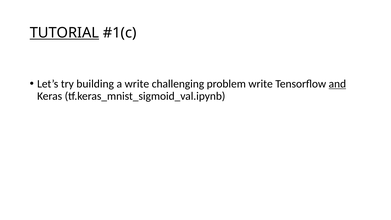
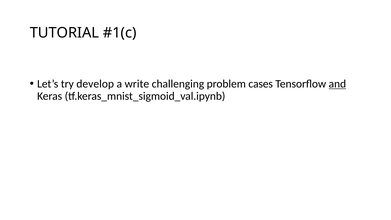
TUTORIAL underline: present -> none (64, 33)
building: building -> develop (95, 84)
problem write: write -> cases (261, 84)
